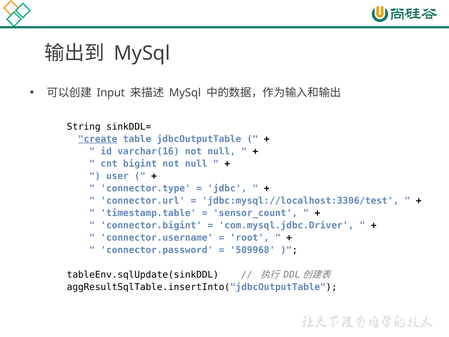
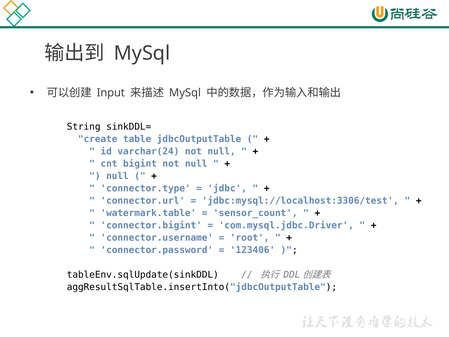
create underline: present -> none (98, 139)
varchar(16: varchar(16 -> varchar(24 (148, 151)
user: user -> null (117, 176)
timestamp.table: timestamp.table -> watermark.table (148, 213)
509968: 509968 -> 123406 (253, 250)
